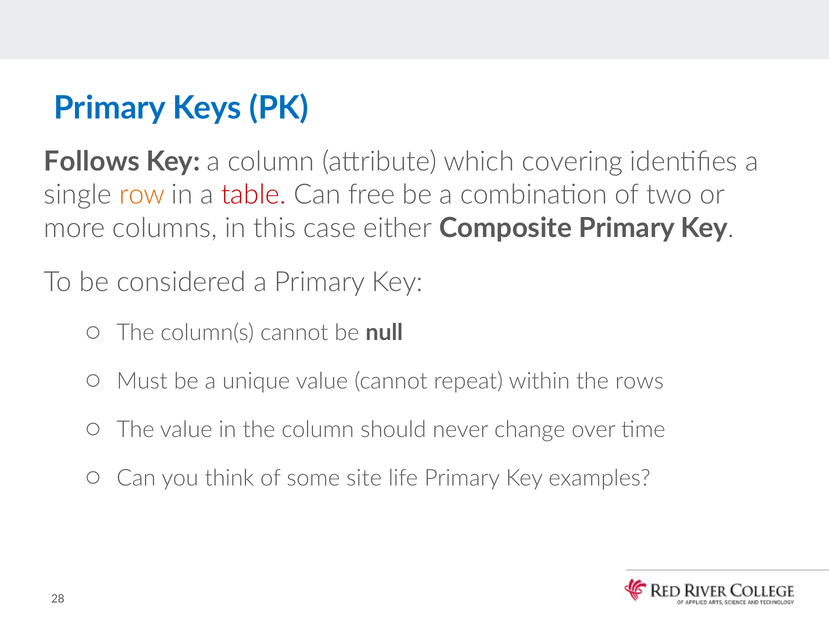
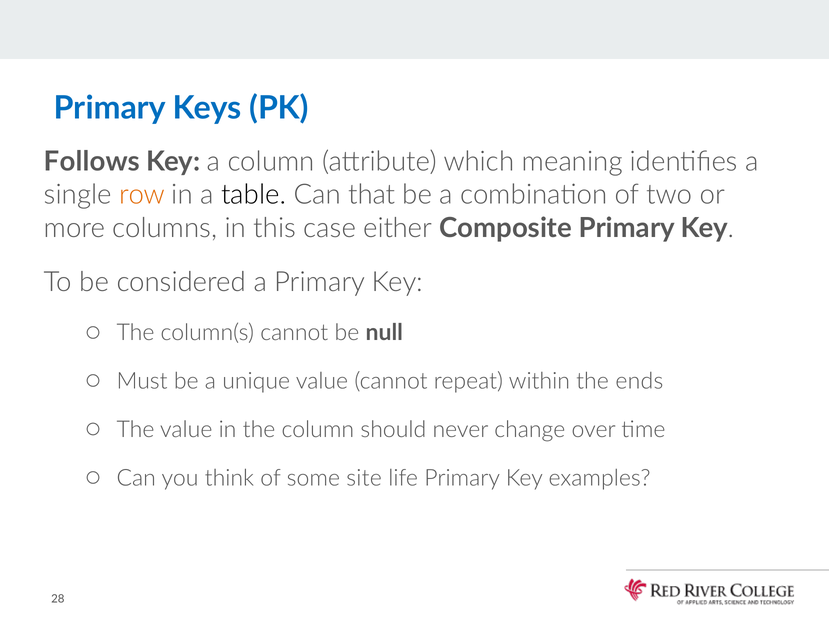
covering: covering -> meaning (572, 162)
table colour: red -> black (254, 195)
free: free -> that (372, 195)
rows: rows -> ends (639, 381)
